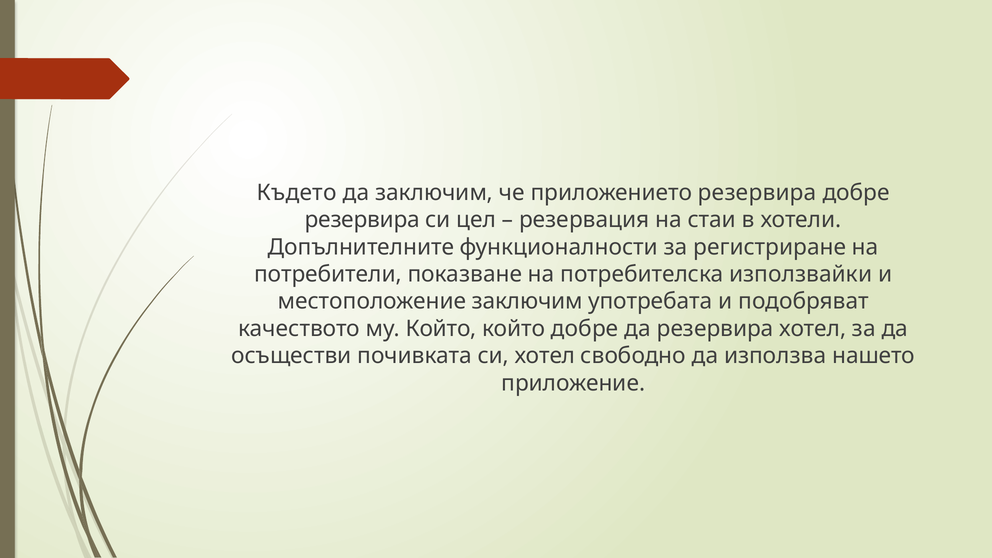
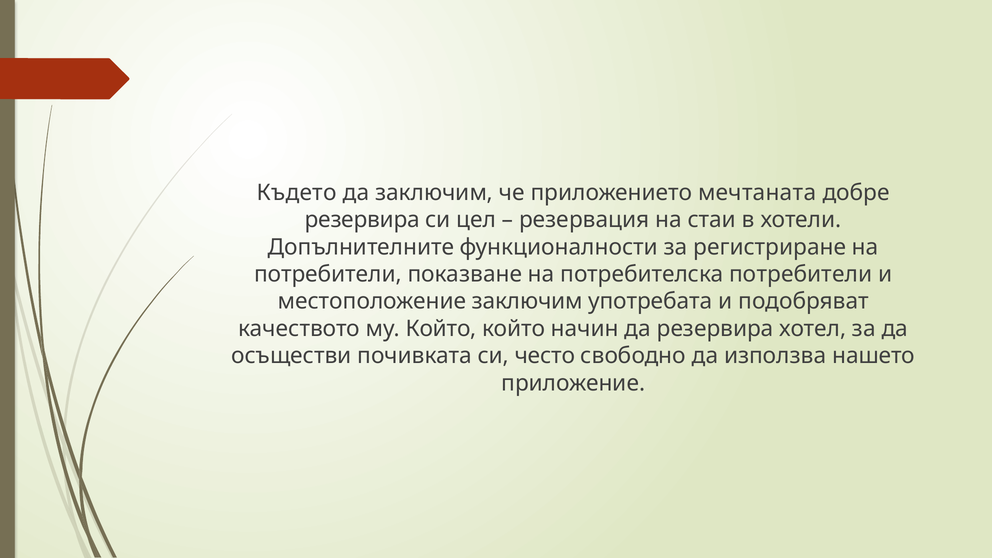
приложението резервира: резервира -> мечтаната (757, 193)
потребителска използвайки: използвайки -> потребители (801, 274)
който добре: добре -> начин (585, 329)
си хотел: хотел -> често (545, 356)
